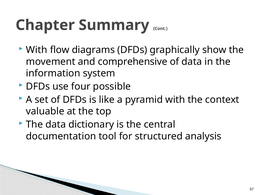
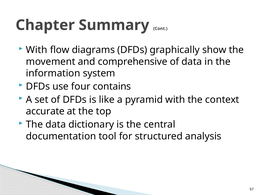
possible: possible -> contains (112, 87)
valuable: valuable -> accurate (45, 111)
